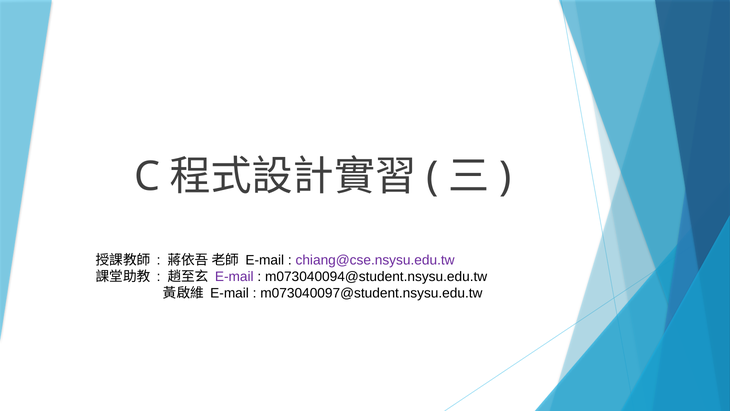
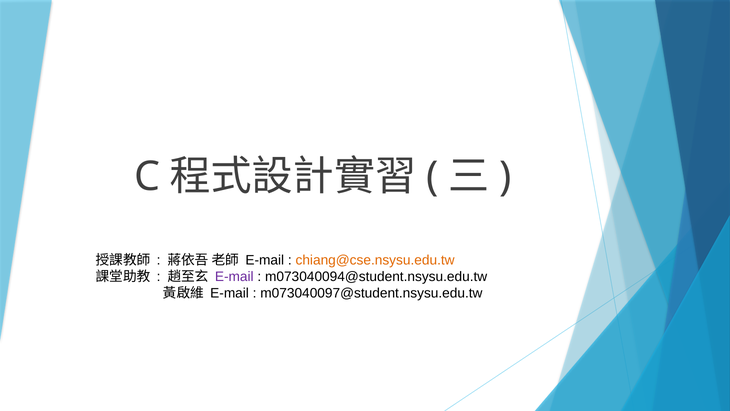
chiang@cse.nsysu.edu.tw colour: purple -> orange (375, 260)
